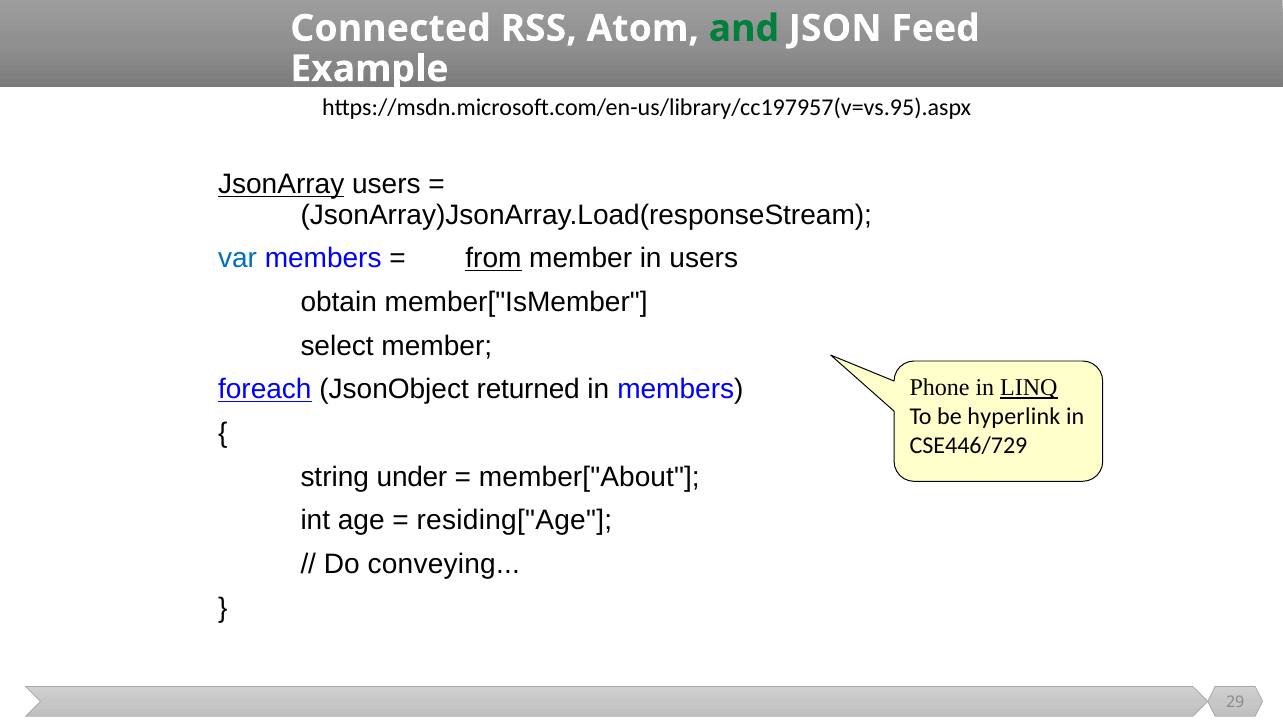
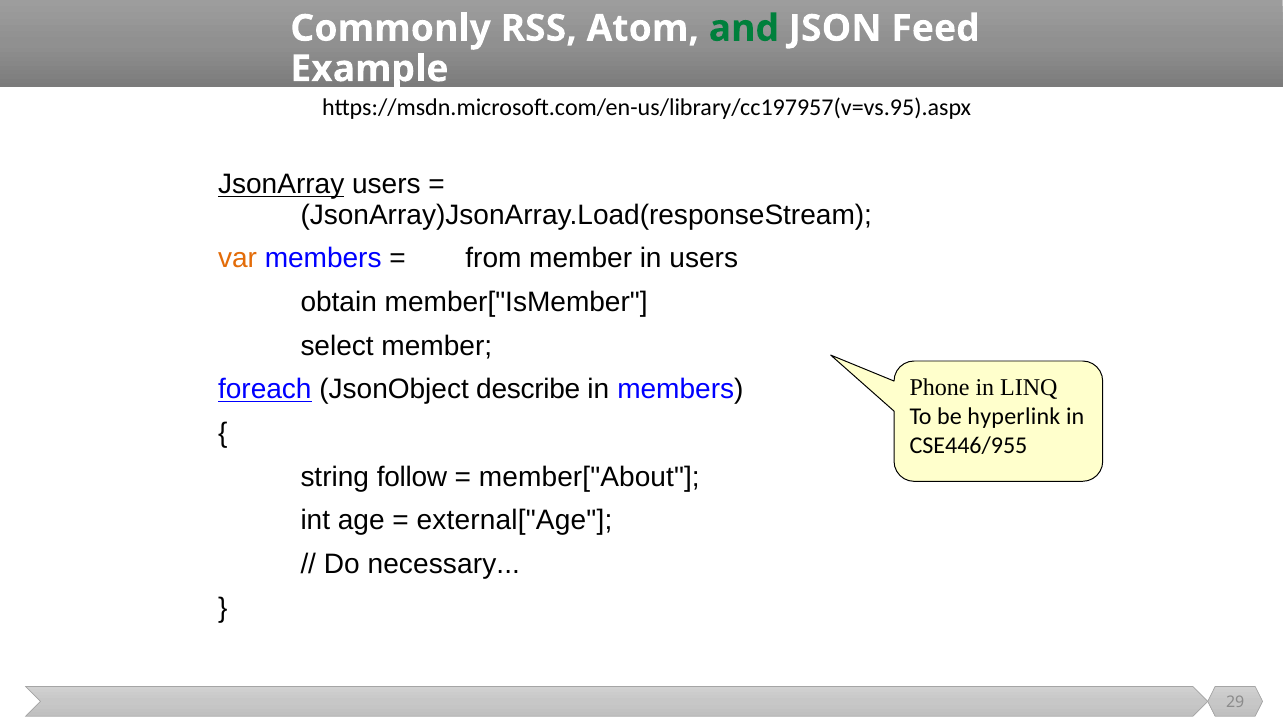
Connected: Connected -> Commonly (391, 28)
var colour: blue -> orange (238, 258)
from underline: present -> none (493, 258)
returned: returned -> describe (528, 389)
LINQ underline: present -> none (1029, 388)
CSE446/729: CSE446/729 -> CSE446/955 (968, 445)
under: under -> follow (412, 477)
residing["Age: residing["Age -> external["Age (514, 520)
conveying: conveying -> necessary (444, 564)
